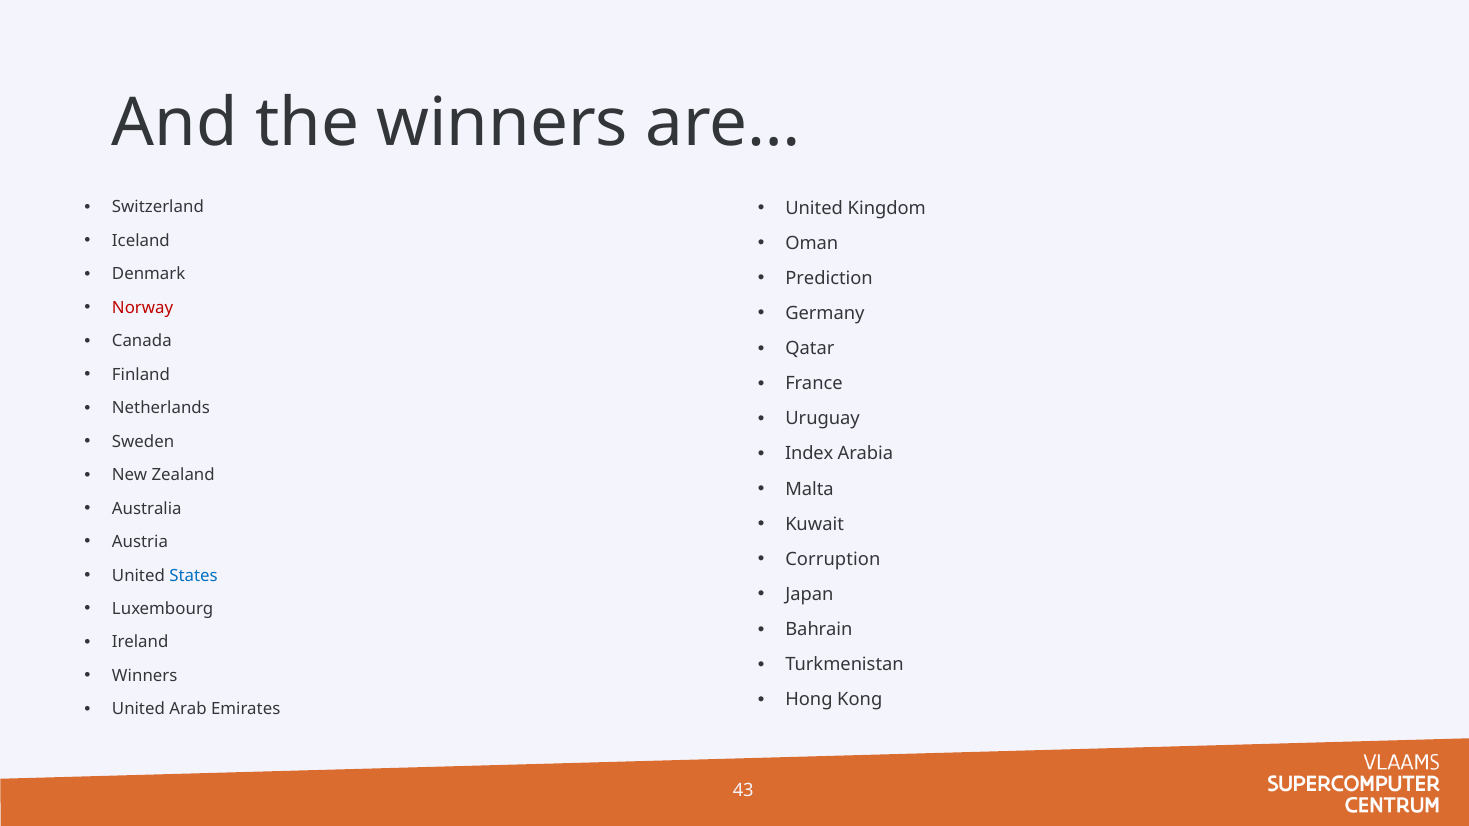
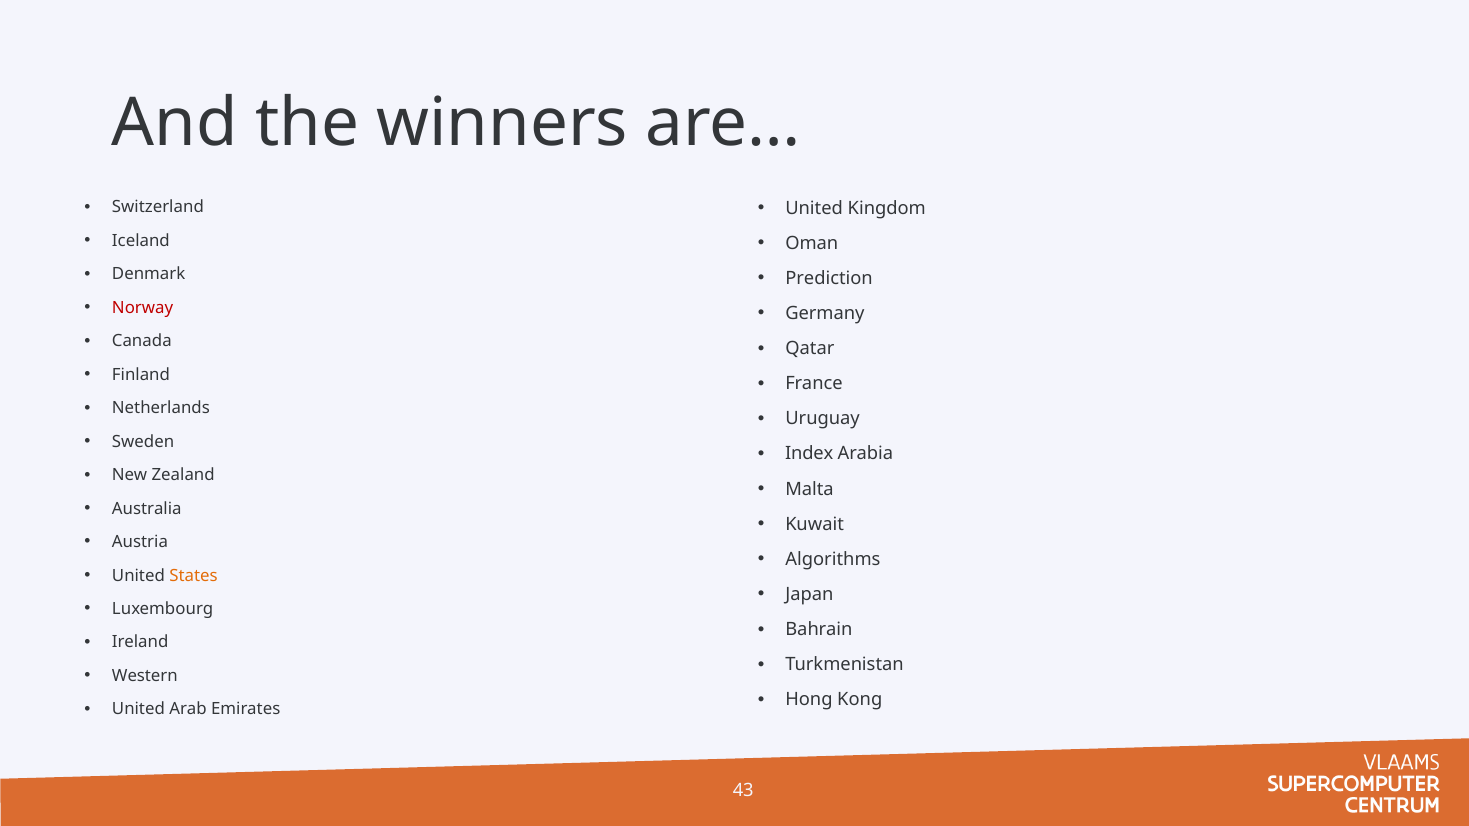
Corruption: Corruption -> Algorithms (833, 559)
States colour: blue -> orange (194, 576)
Winners: Winners -> Western (145, 676)
